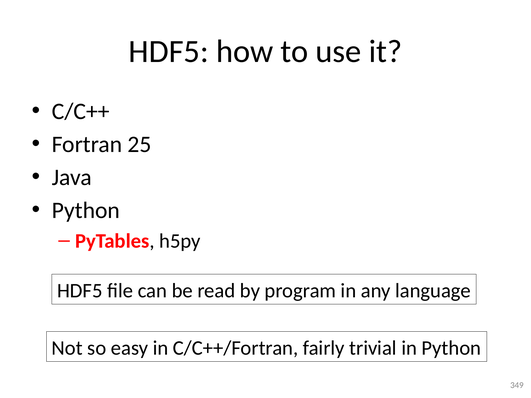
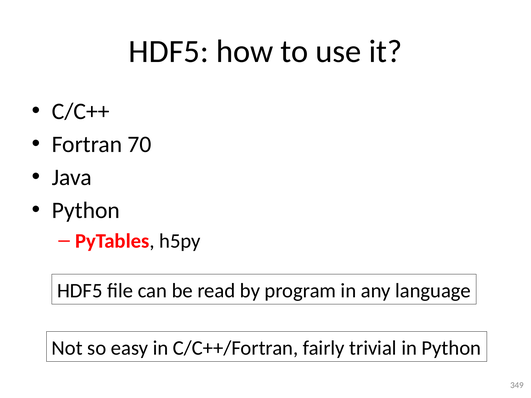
25: 25 -> 70 (140, 144)
